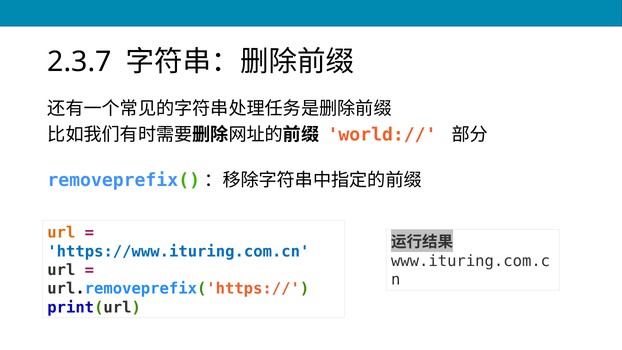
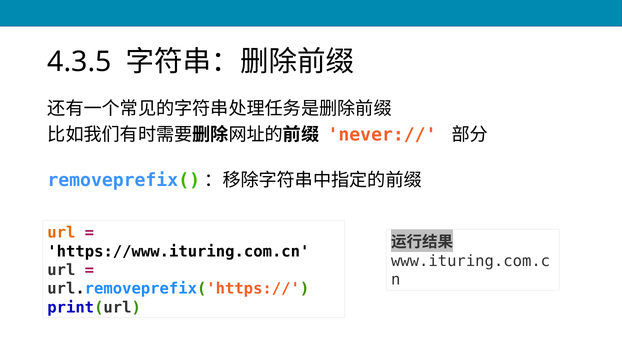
2.3.7: 2.3.7 -> 4.3.5 (79, 62)
world://: world:// -> never:// (382, 135)
https://www.ituring.com.cn colour: blue -> black (178, 251)
